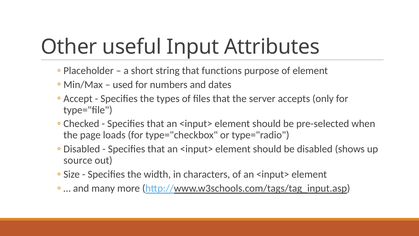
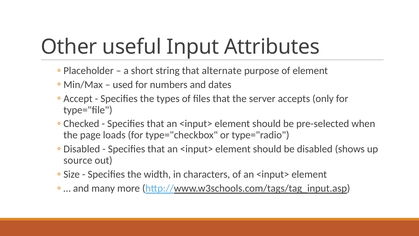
functions: functions -> alternate (222, 71)
